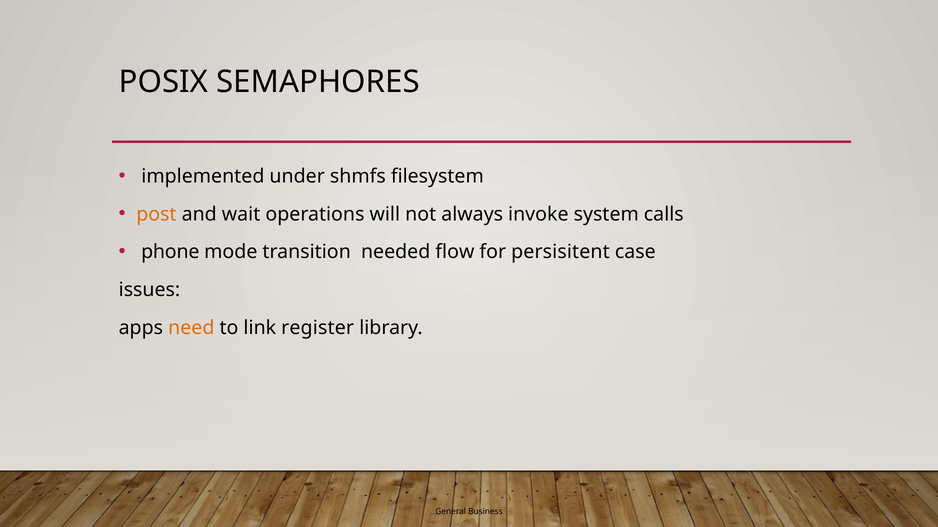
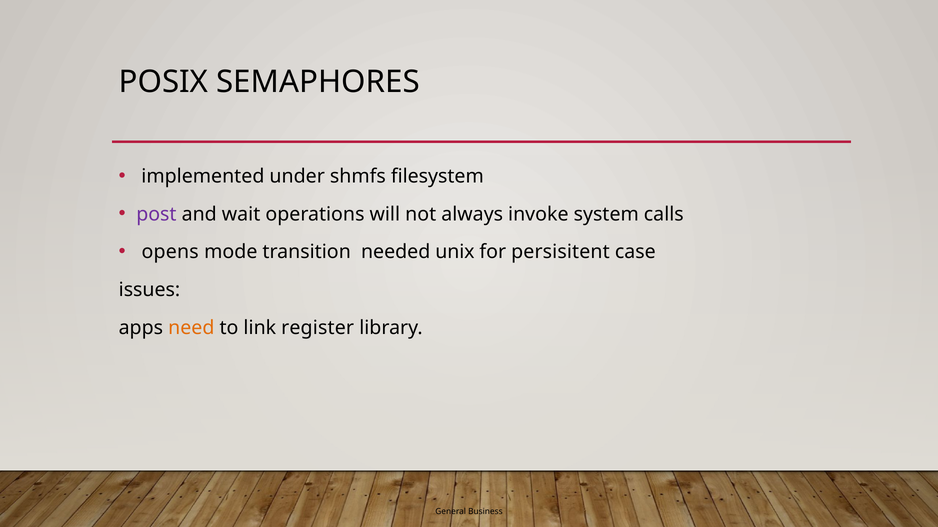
post colour: orange -> purple (156, 214)
phone: phone -> opens (170, 252)
flow: flow -> unix (455, 252)
